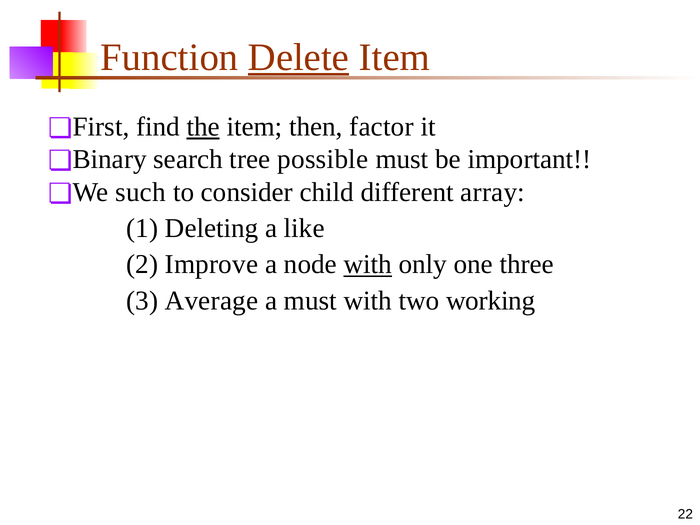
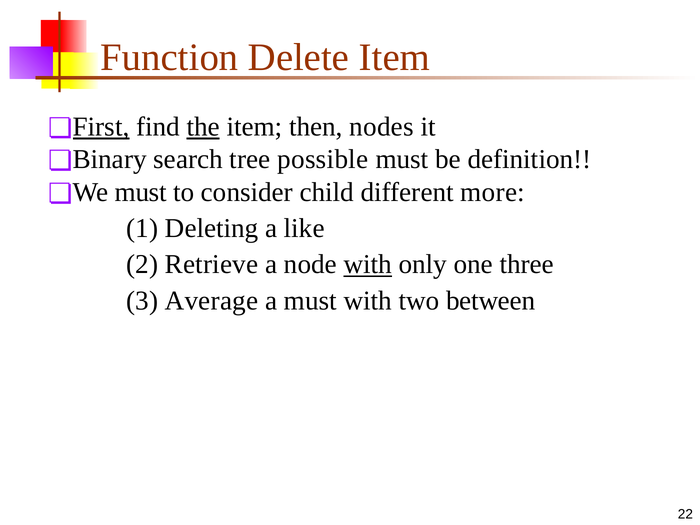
Delete underline: present -> none (299, 58)
First underline: none -> present (101, 127)
factor: factor -> nodes (382, 127)
important: important -> definition (530, 159)
We such: such -> must (141, 192)
array: array -> more (493, 192)
Improve: Improve -> Retrieve (211, 264)
working: working -> between (491, 301)
